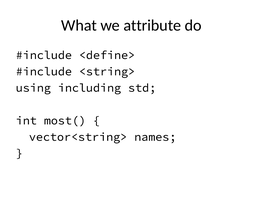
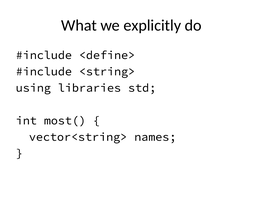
attribute: attribute -> explicitly (152, 25)
including: including -> libraries (89, 88)
